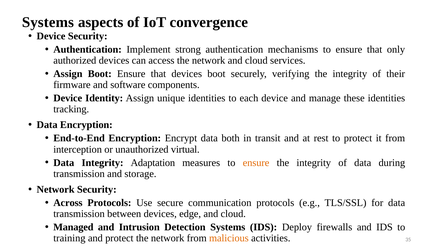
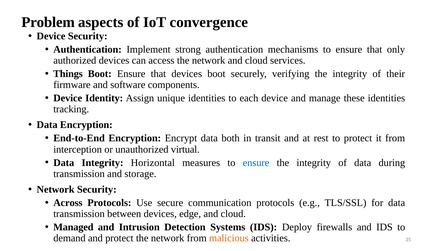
Systems: Systems -> Problem (48, 22)
Assign: Assign -> Things (68, 74)
Adaptation: Adaptation -> Horizontal (153, 162)
ensure colour: orange -> blue (256, 162)
training: training -> demand (69, 238)
